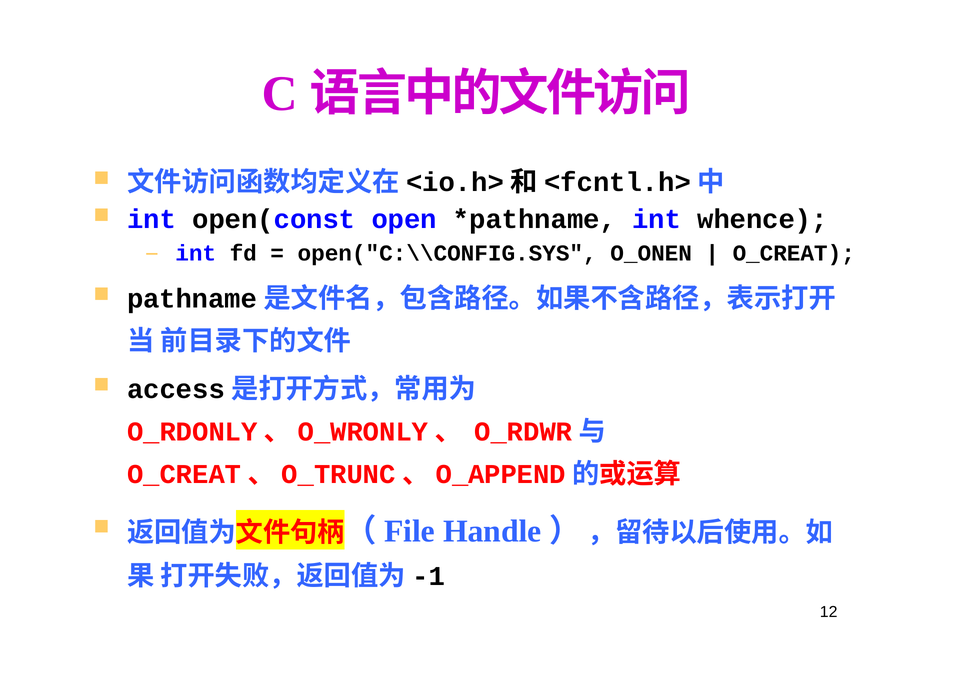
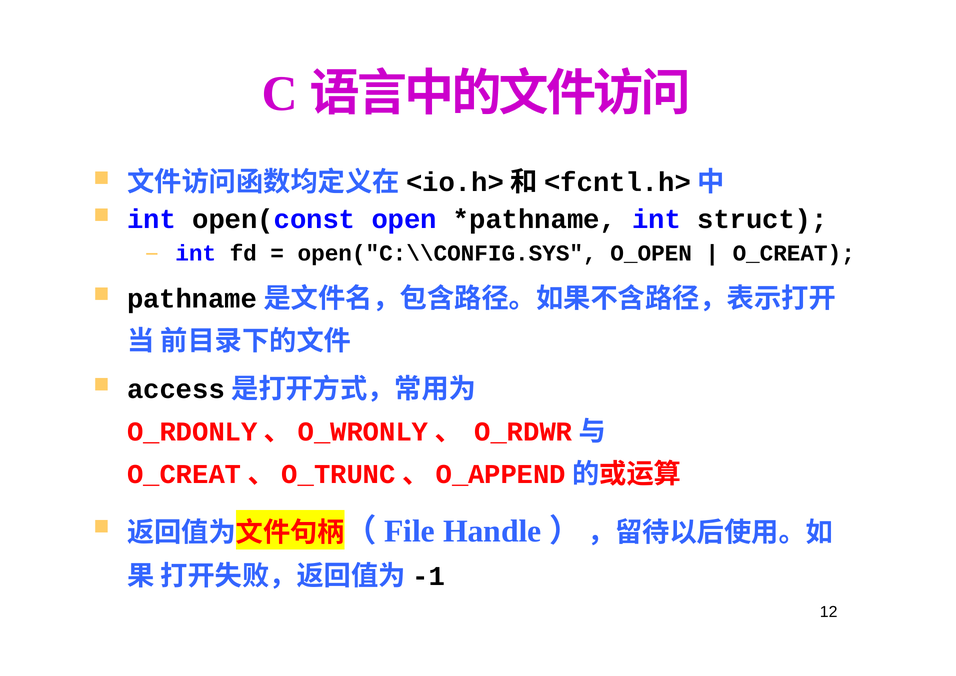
whence: whence -> struct (762, 219)
O_ONEN: O_ONEN -> O_OPEN (651, 254)
